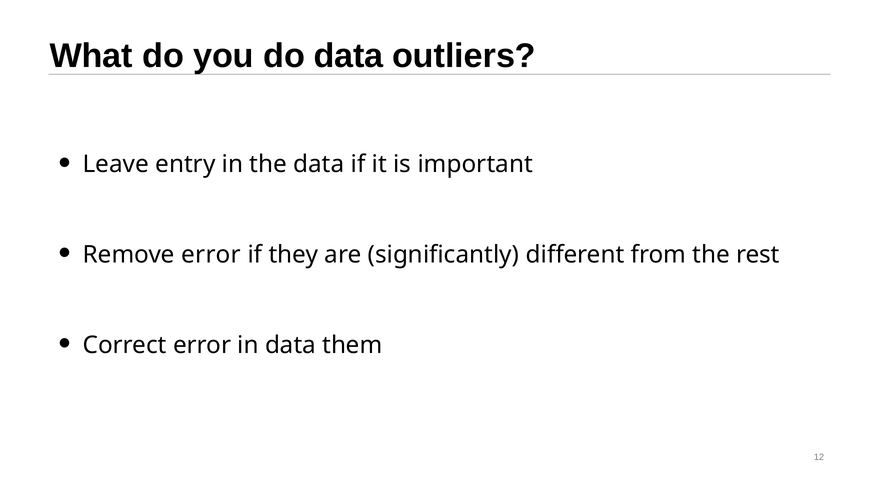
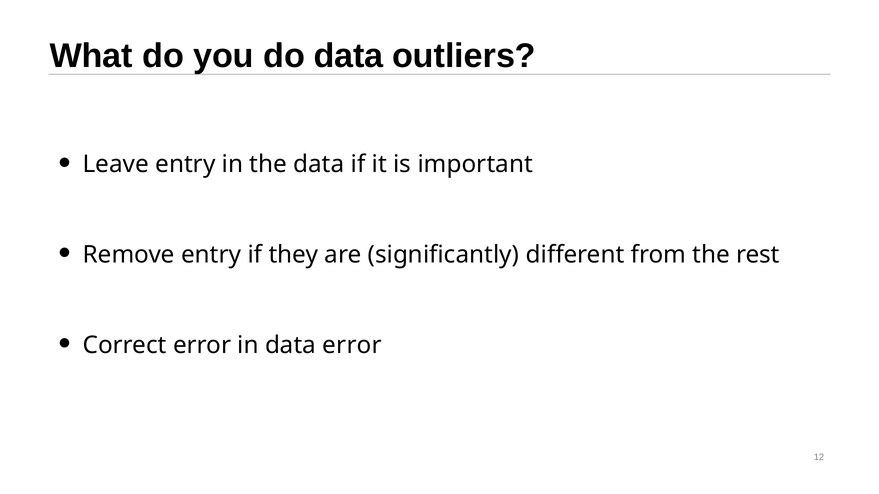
Remove error: error -> entry (211, 255)
data them: them -> error (352, 345)
